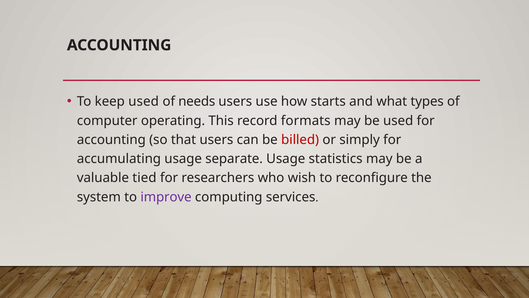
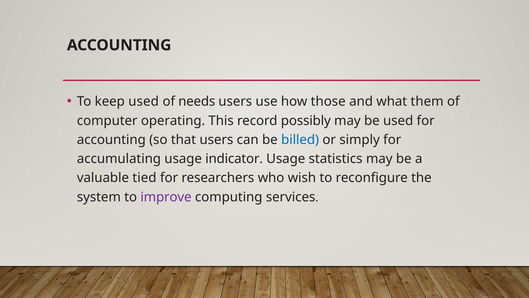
starts: starts -> those (328, 101)
types: types -> them (427, 101)
formats: formats -> possibly (306, 121)
billed colour: red -> blue (300, 140)
separate: separate -> indicator (234, 159)
